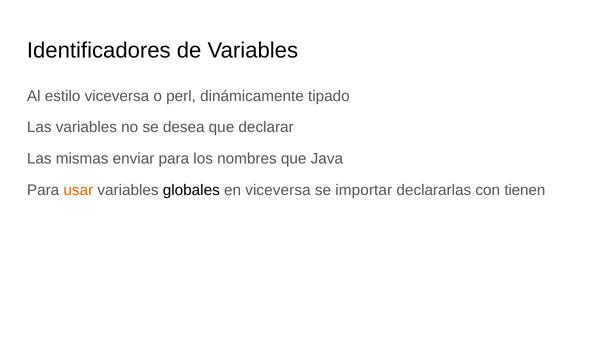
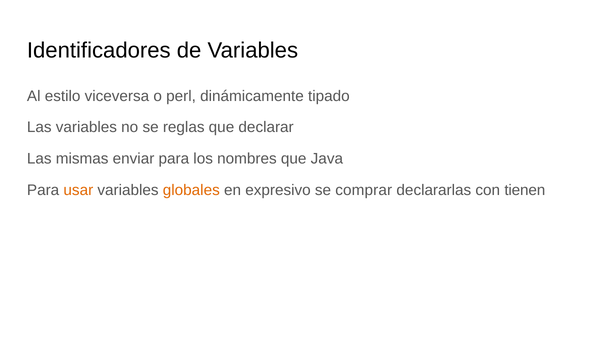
desea: desea -> reglas (184, 128)
globales colour: black -> orange (191, 190)
en viceversa: viceversa -> expresivo (278, 190)
importar: importar -> comprar (364, 190)
